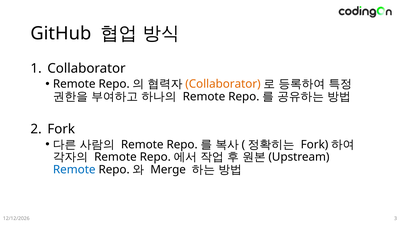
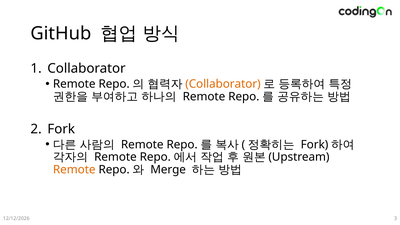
Remote colour: blue -> orange (74, 170)
